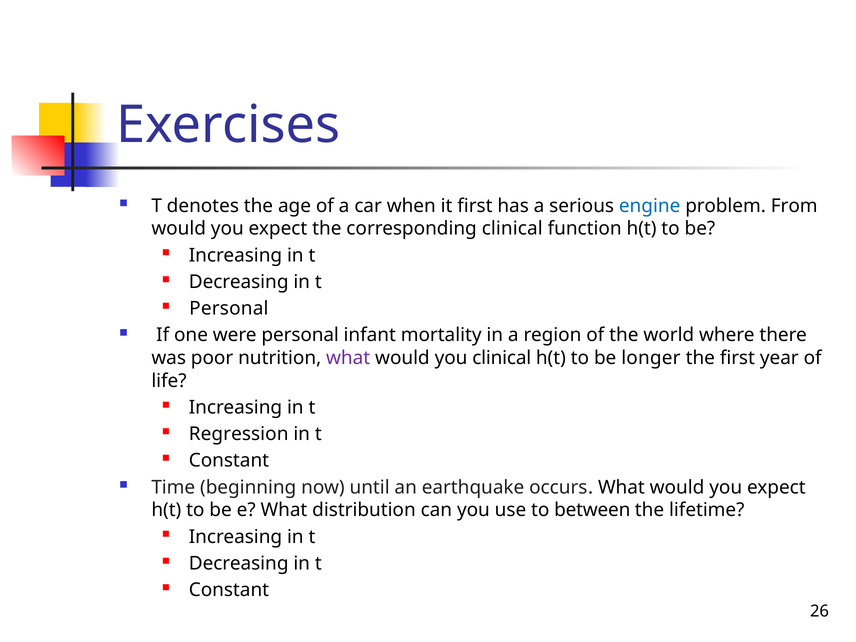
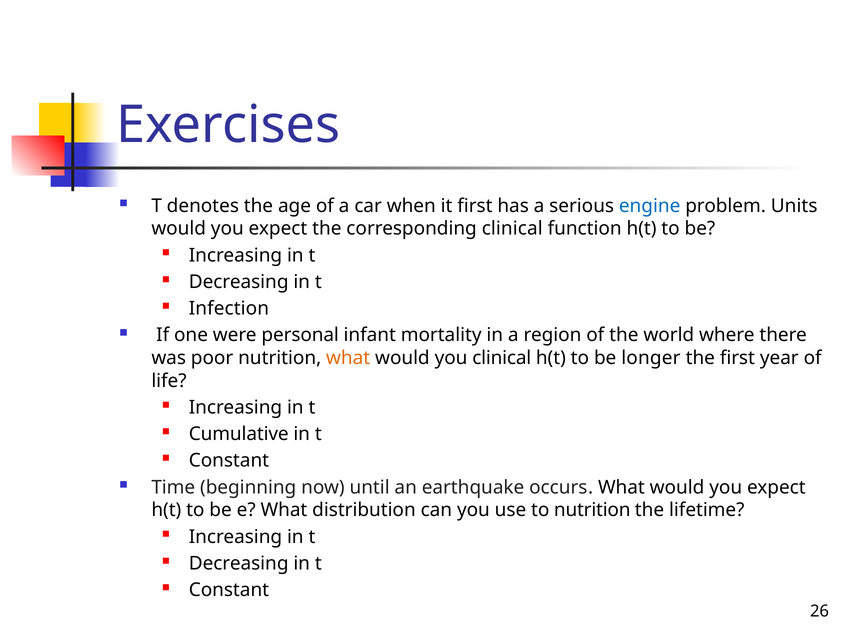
From: From -> Units (794, 206)
Personal: Personal -> Infection (229, 309)
what colour: purple -> orange (348, 358)
Regression: Regression -> Cumulative (239, 434)
to between: between -> nutrition (592, 510)
